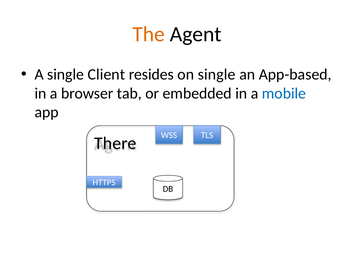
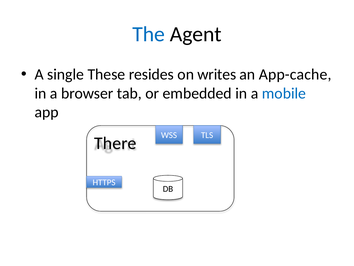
The colour: orange -> blue (149, 34)
Client: Client -> These (106, 74)
on single: single -> writes (217, 74)
App-based: App-based -> App-cache (295, 74)
